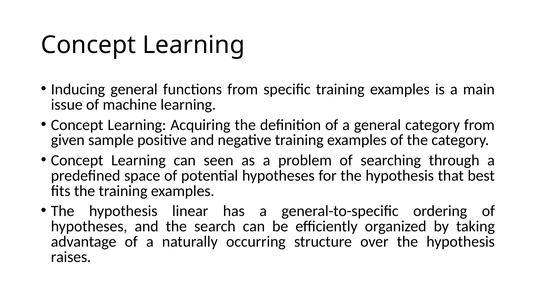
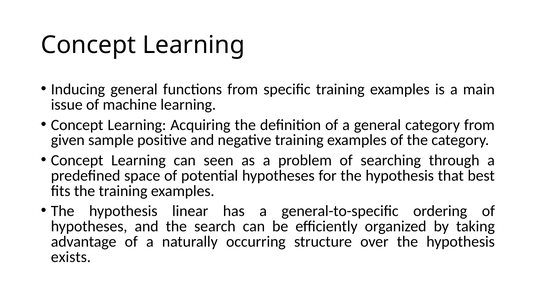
raises: raises -> exists (71, 256)
